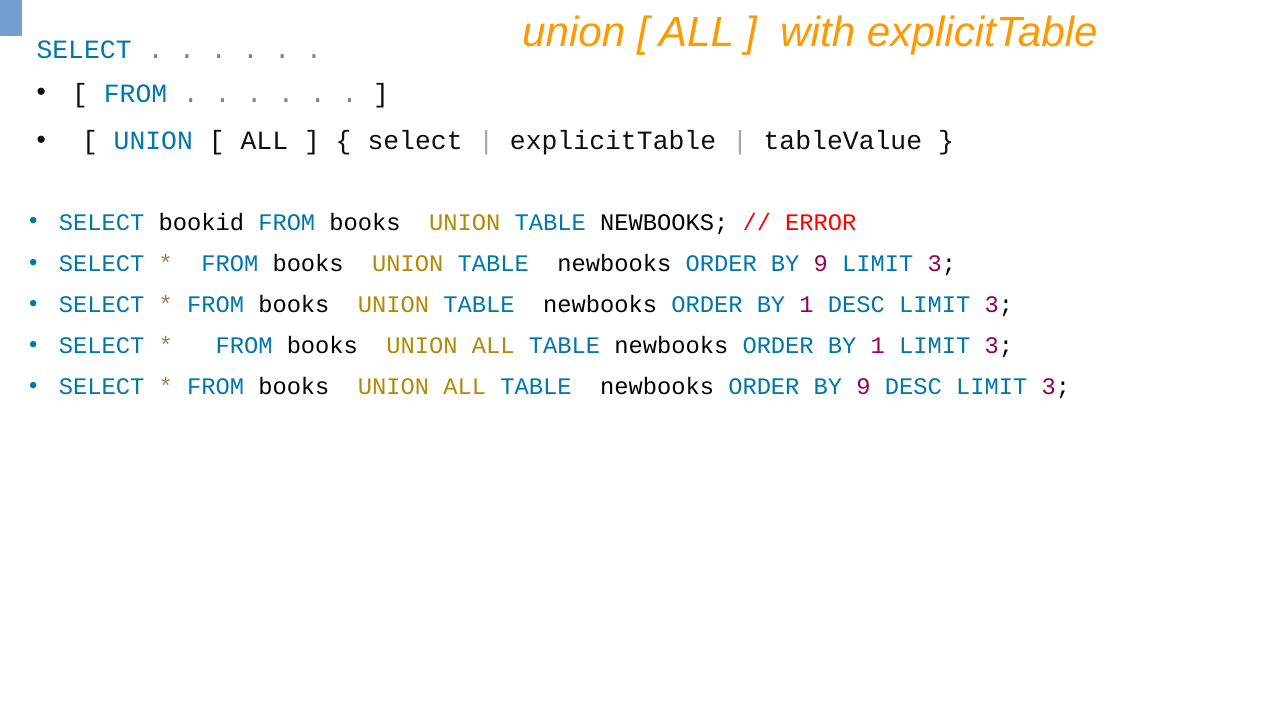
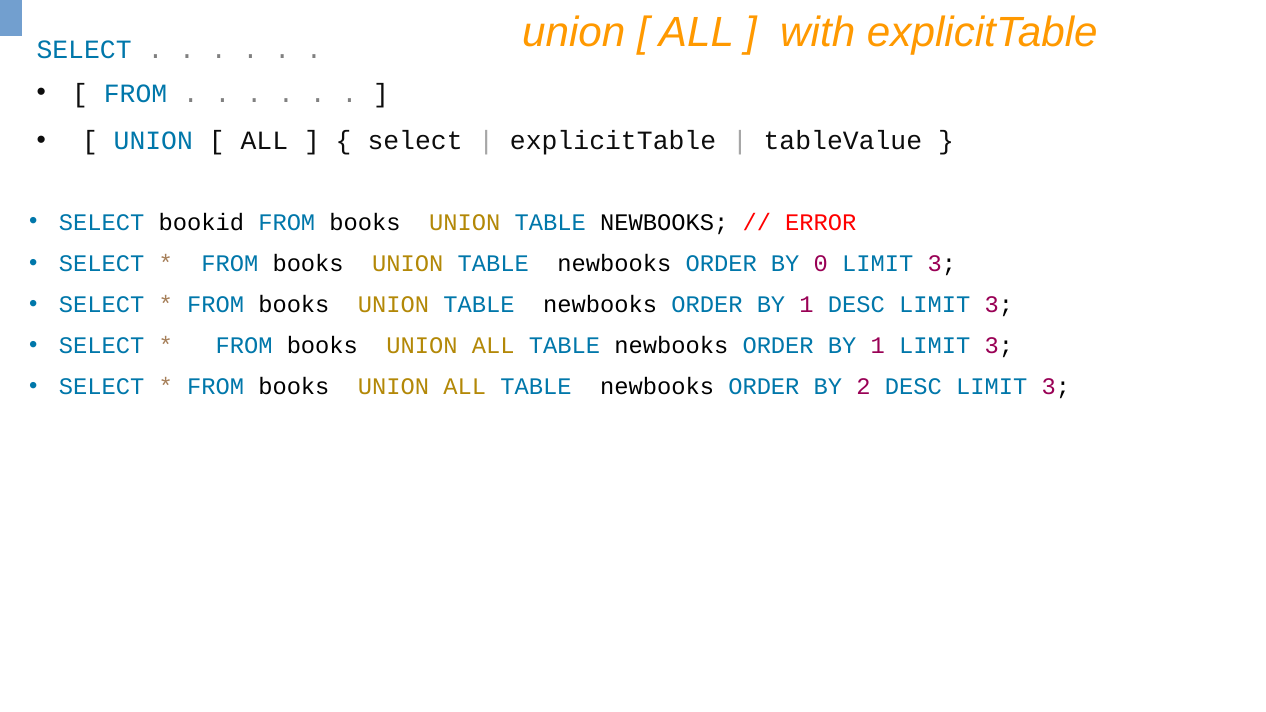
9: 9 -> 0 (821, 264)
9: 9 -> 2 (864, 387)
